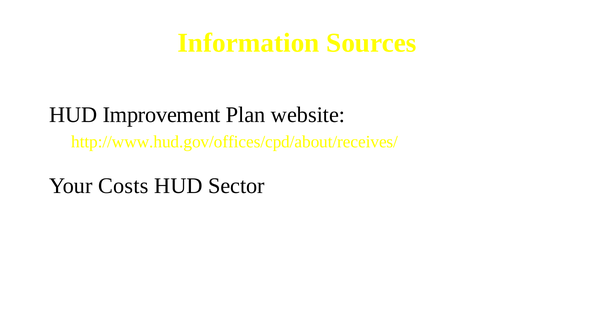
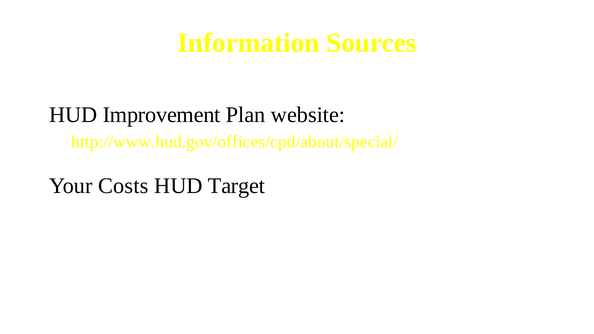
http://www.hud.gov/offices/cpd/about/receives/: http://www.hud.gov/offices/cpd/about/receives/ -> http://www.hud.gov/offices/cpd/about/special/ (235, 142)
Sector: Sector -> Target (236, 186)
